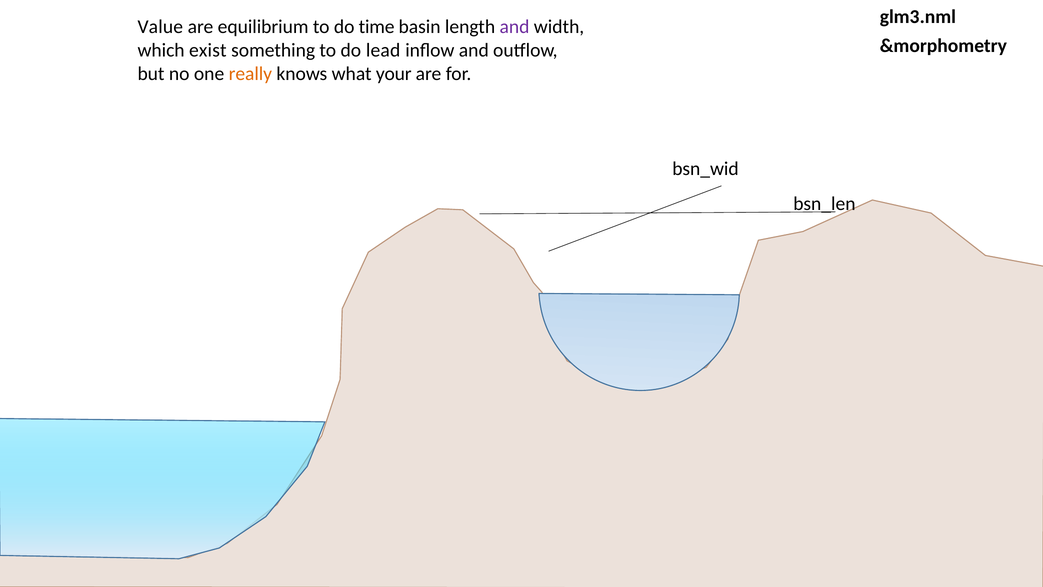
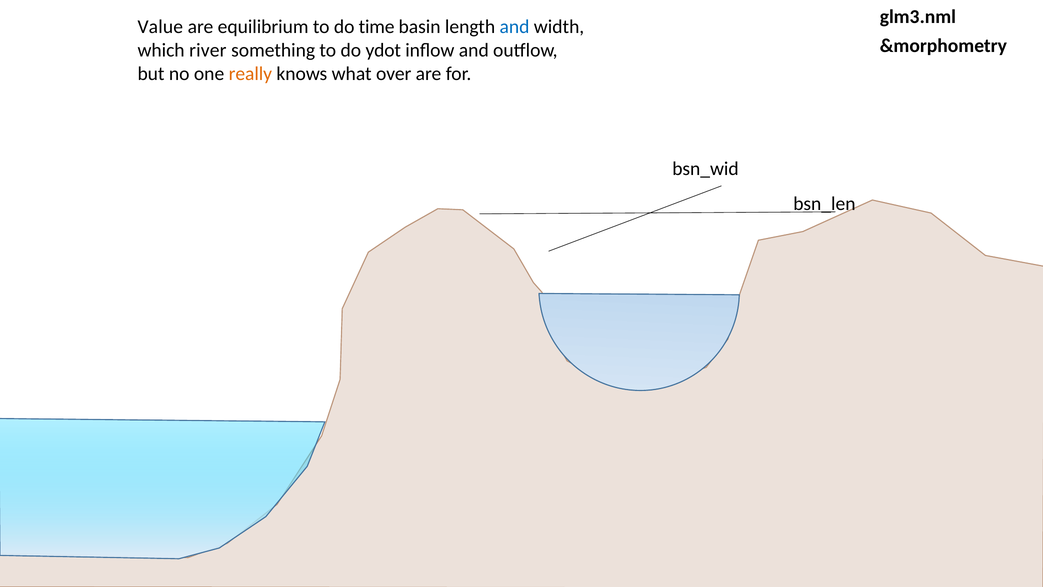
and colour: purple -> blue (514, 27)
exist: exist -> river (208, 50)
lead: lead -> ydot (383, 50)
your: your -> over (394, 74)
